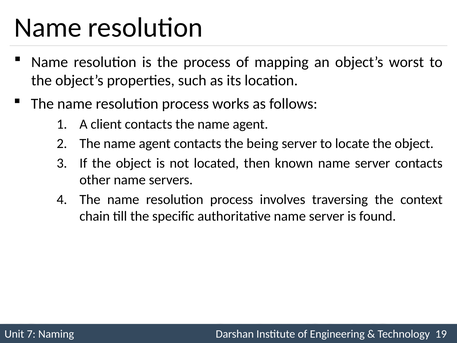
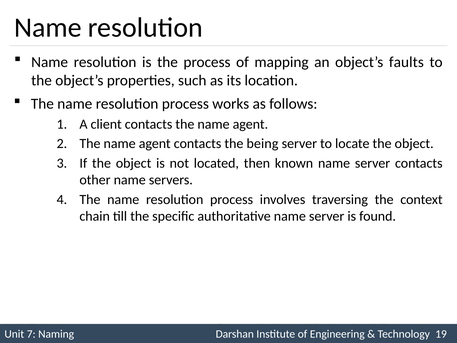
worst: worst -> faults (406, 62)
